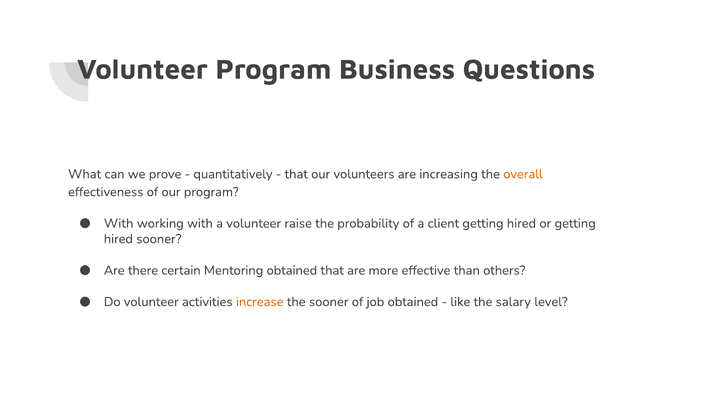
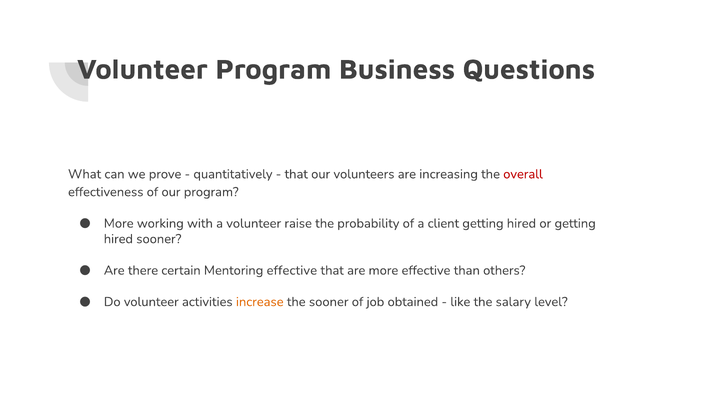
overall colour: orange -> red (523, 174)
With: With -> More (119, 223)
Mentoring obtained: obtained -> effective (292, 270)
